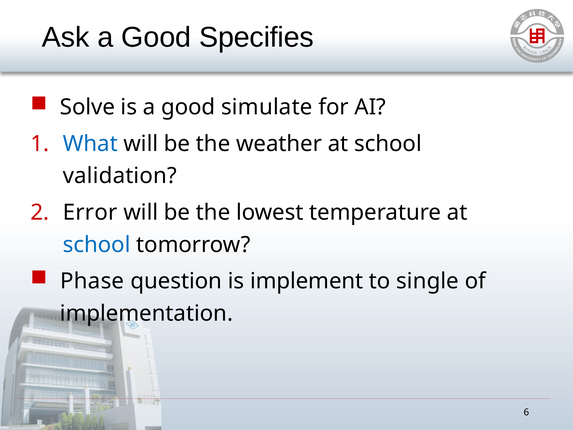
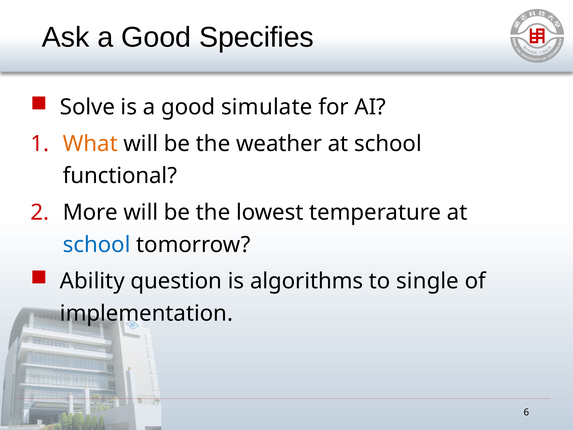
What colour: blue -> orange (90, 144)
validation: validation -> functional (120, 176)
Error: Error -> More (90, 212)
Phase: Phase -> Ability (92, 281)
implement: implement -> algorithms (307, 281)
